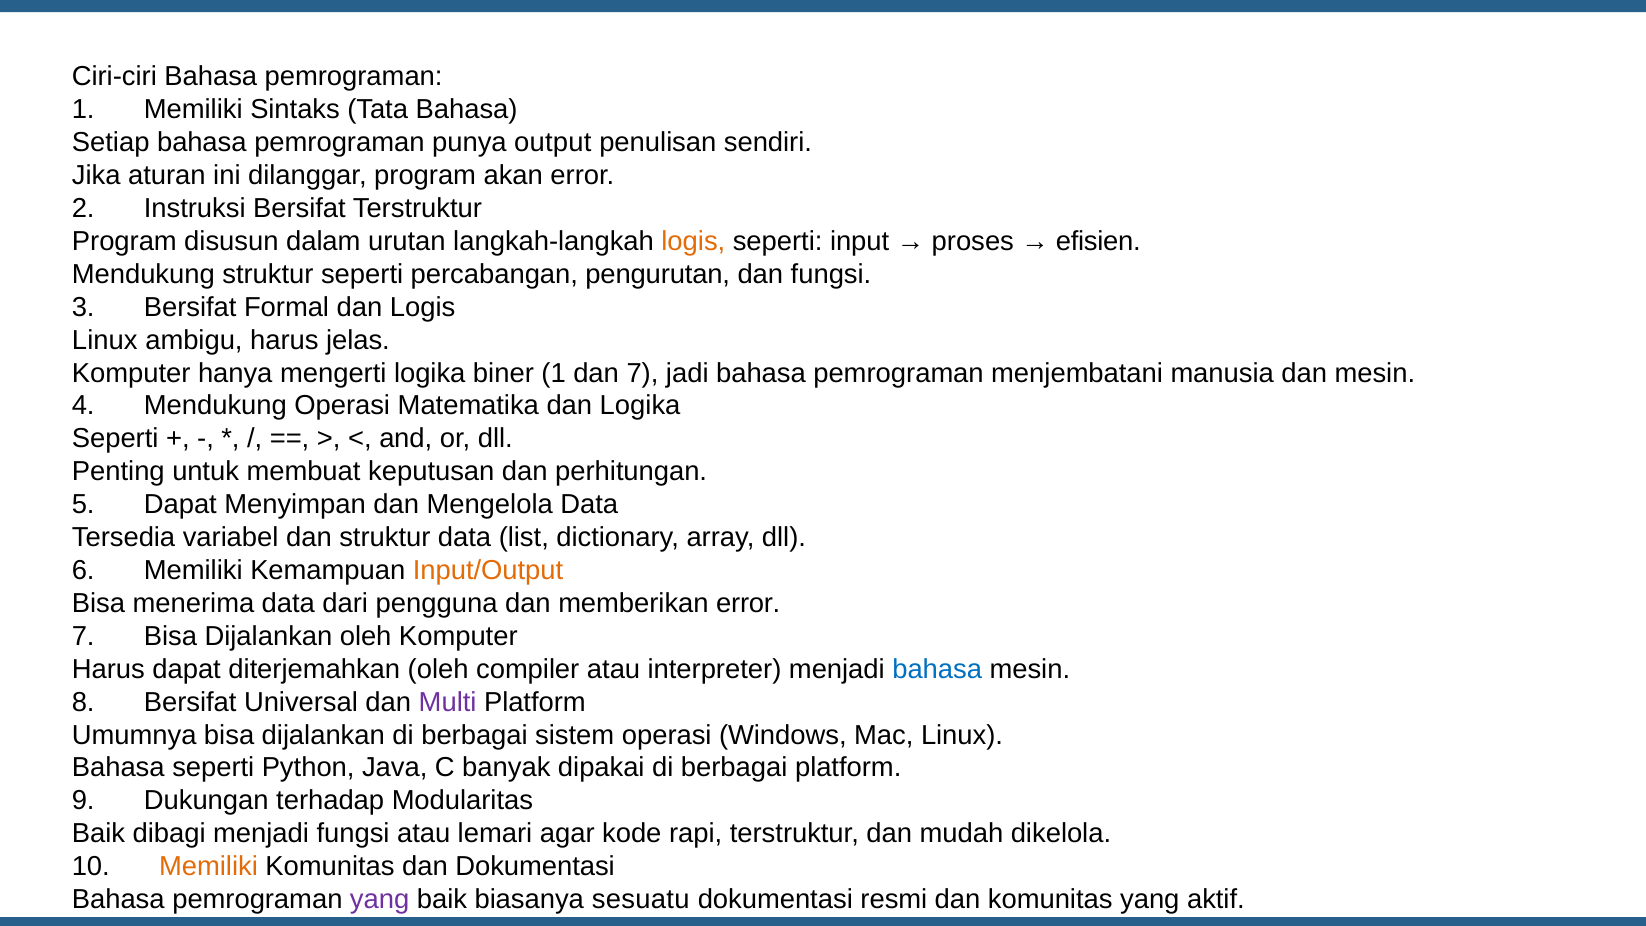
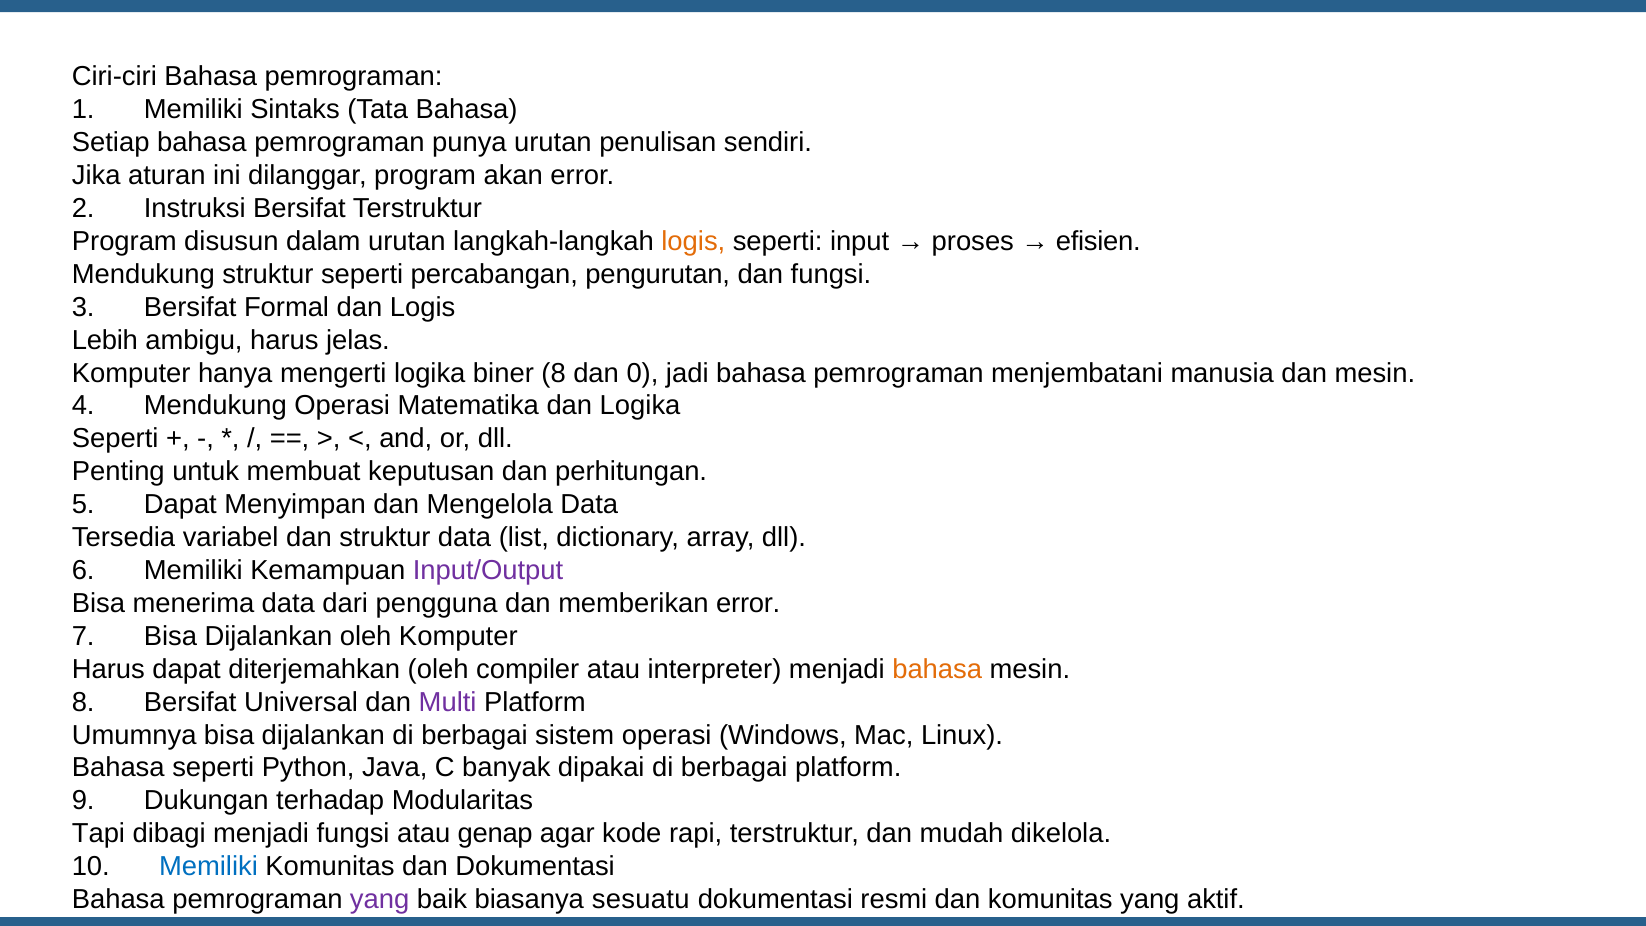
punya output: output -> urutan (553, 143)
Linux: Linux -> Lebih (105, 340)
biner 1: 1 -> 8 (554, 373)
dan 7: 7 -> 0 (642, 373)
Input/Output colour: orange -> purple (488, 570)
bahasa colour: blue -> orange (937, 669)
Baik: Baik -> Tapi (99, 834)
lemari: lemari -> genap (495, 834)
Memiliki colour: orange -> blue (208, 866)
